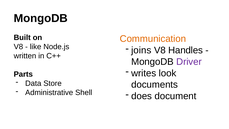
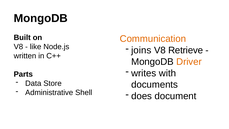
Handles: Handles -> Retrieve (186, 50)
Driver colour: purple -> orange (189, 62)
look: look -> with (167, 73)
